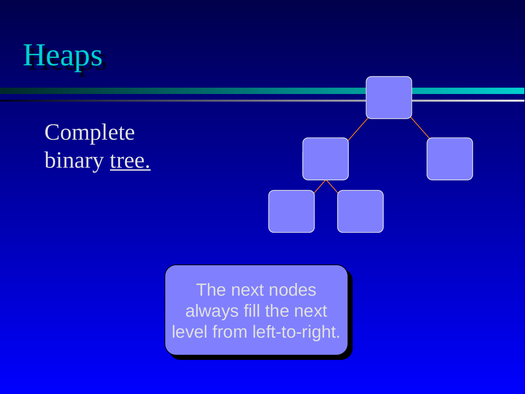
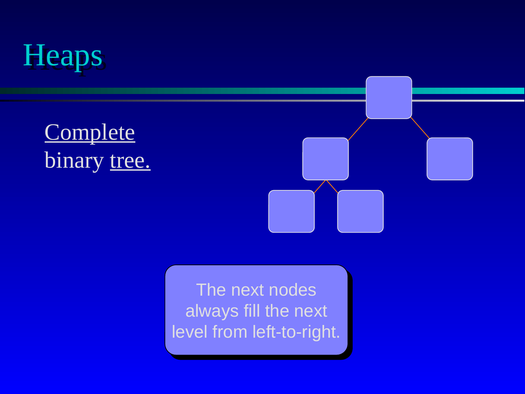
Complete underline: none -> present (90, 132)
